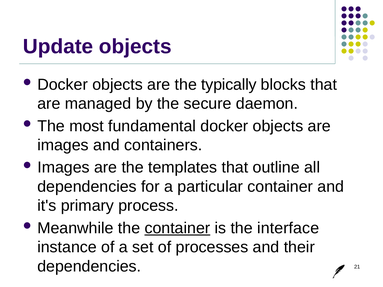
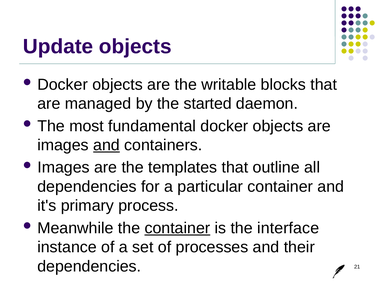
typically: typically -> writable (229, 85)
secure: secure -> started (208, 104)
and underline: none -> present (106, 145)
